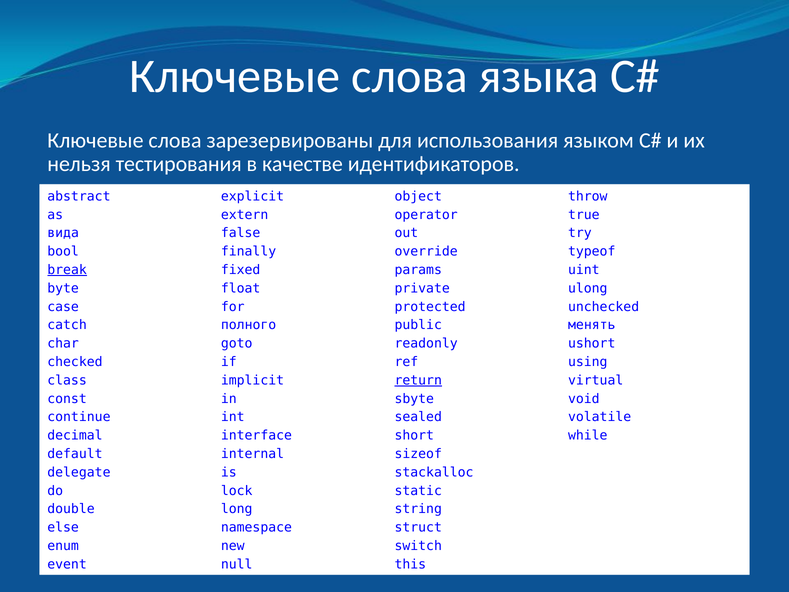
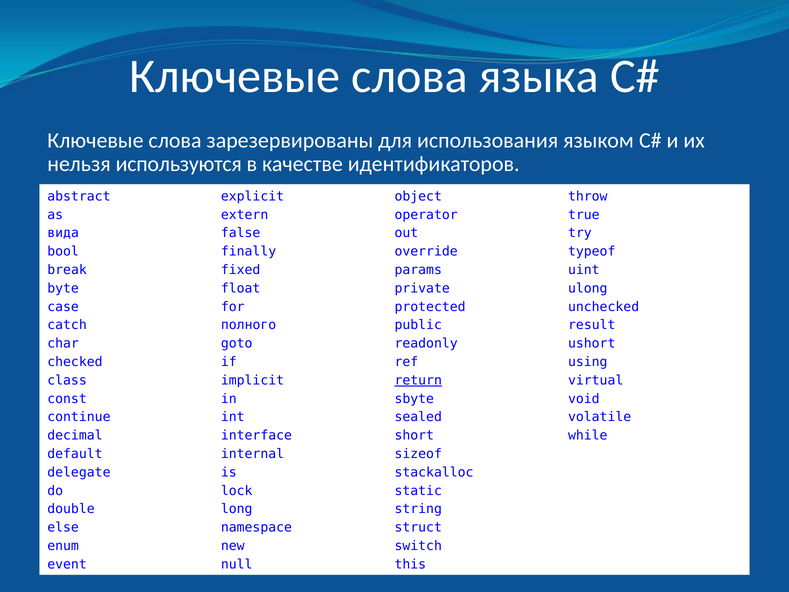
тестирования: тестирования -> используются (179, 164)
break underline: present -> none (67, 270)
менять: менять -> result (592, 325)
